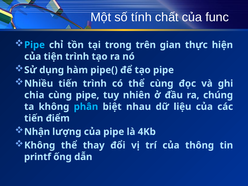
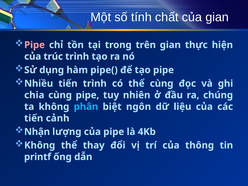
của func: func -> gian (217, 17)
Pipe colour: light blue -> pink (35, 45)
tiện: tiện -> trúc (53, 56)
nhau: nhau -> ngôn (139, 107)
điểm: điểm -> cảnh (58, 118)
